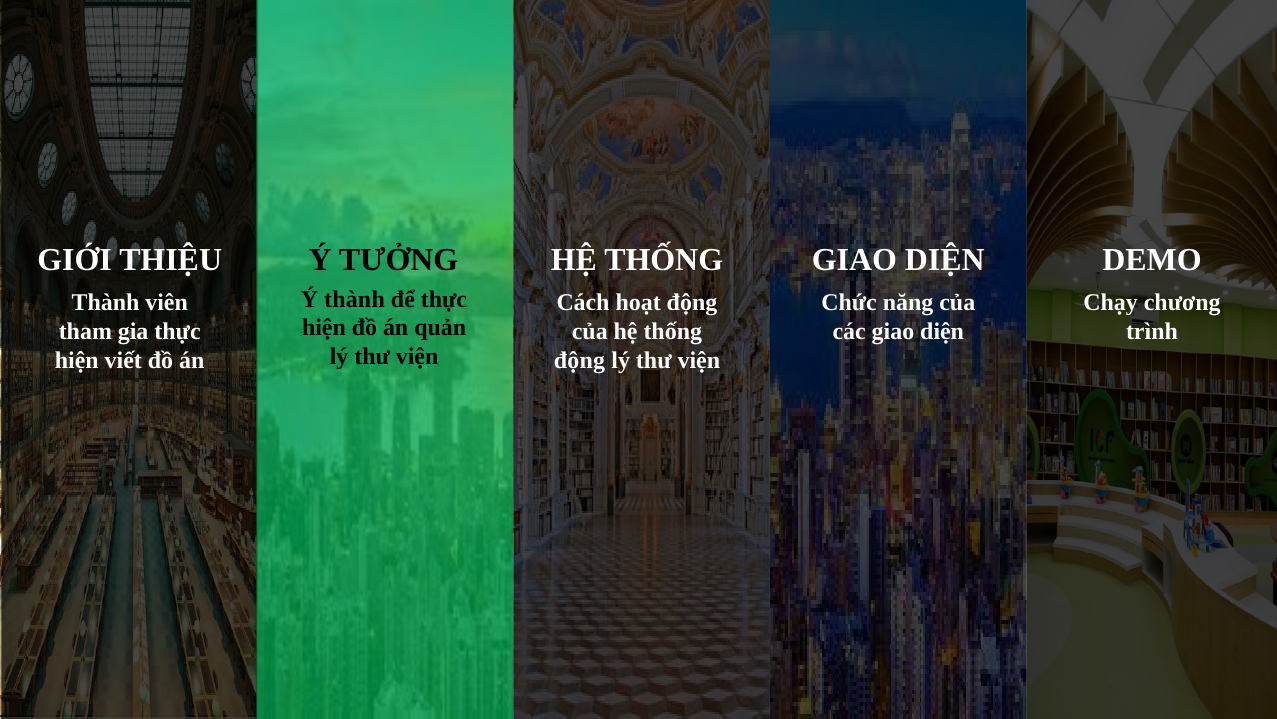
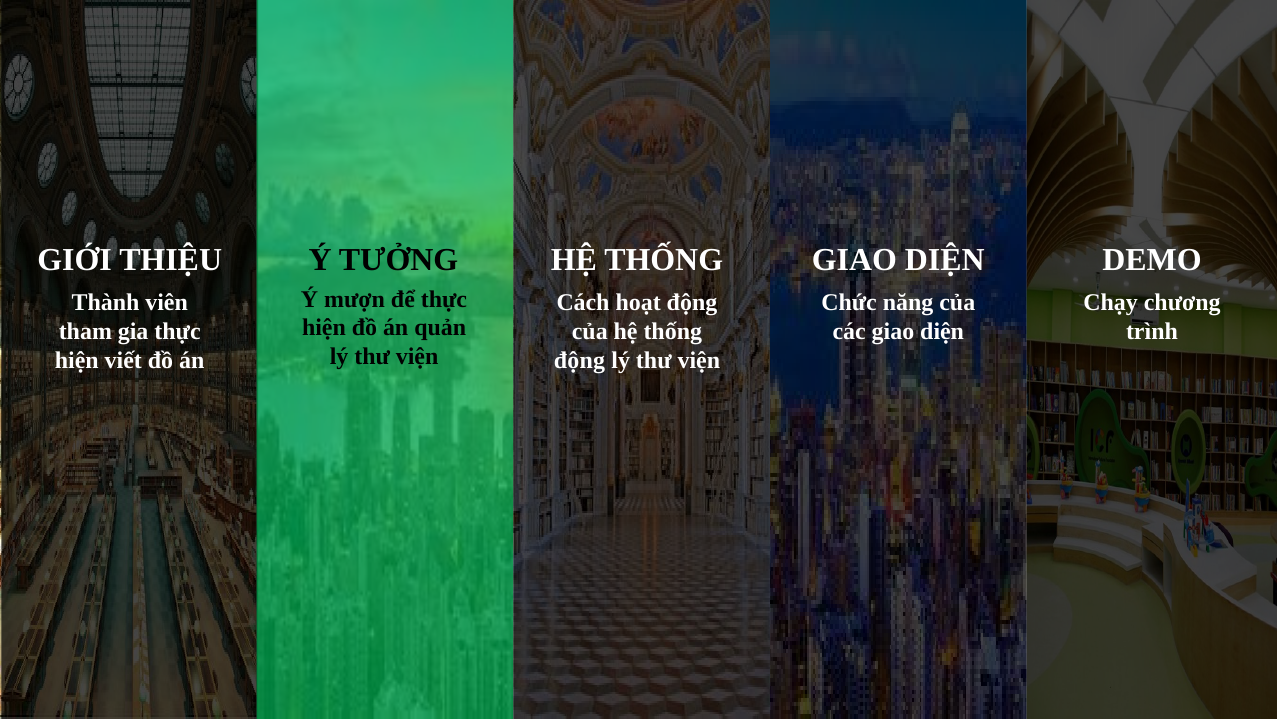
Ý thành: thành -> mượn (355, 299)
